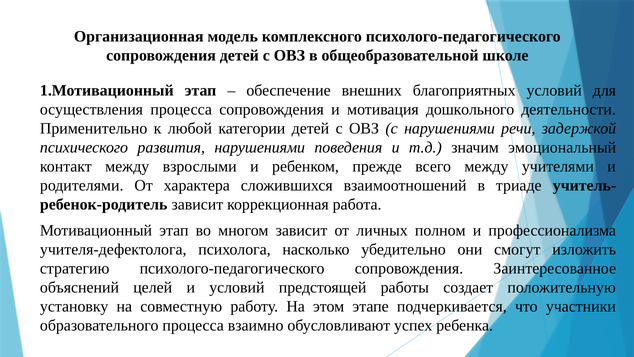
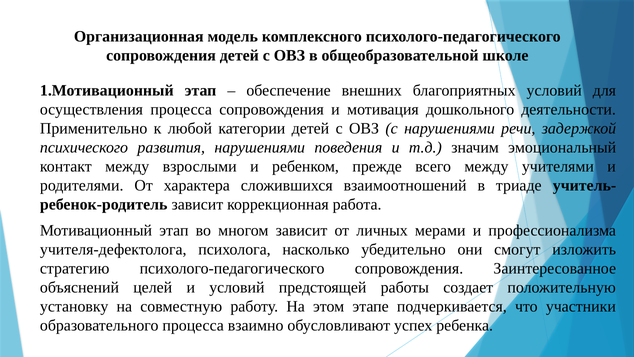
полном: полном -> мерами (440, 230)
